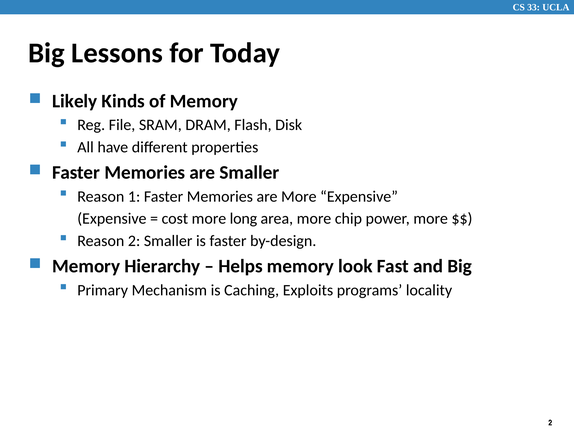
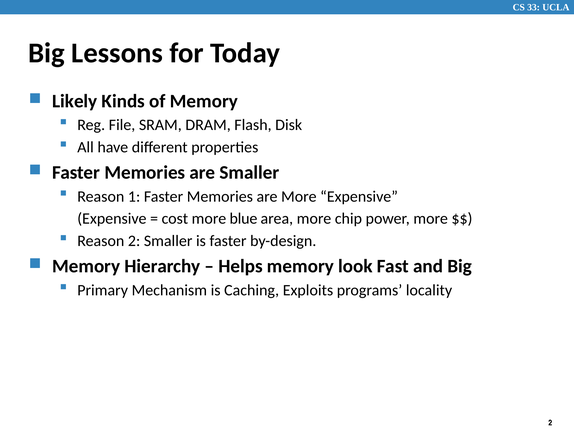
long: long -> blue (243, 219)
